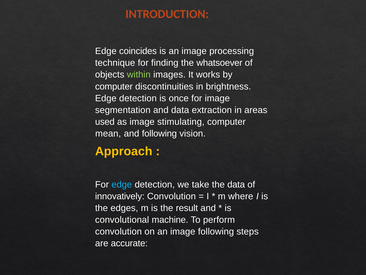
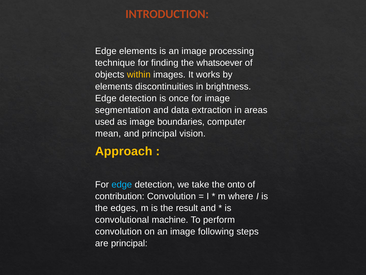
Edge coincides: coincides -> elements (138, 51)
within colour: light green -> yellow (139, 75)
computer: computer -> elements (114, 86)
stimulating: stimulating -> boundaries (181, 122)
and following: following -> principal (159, 133)
the data: data -> onto (236, 184)
innovatively: innovatively -> contribution (120, 196)
are accurate: accurate -> principal (129, 243)
